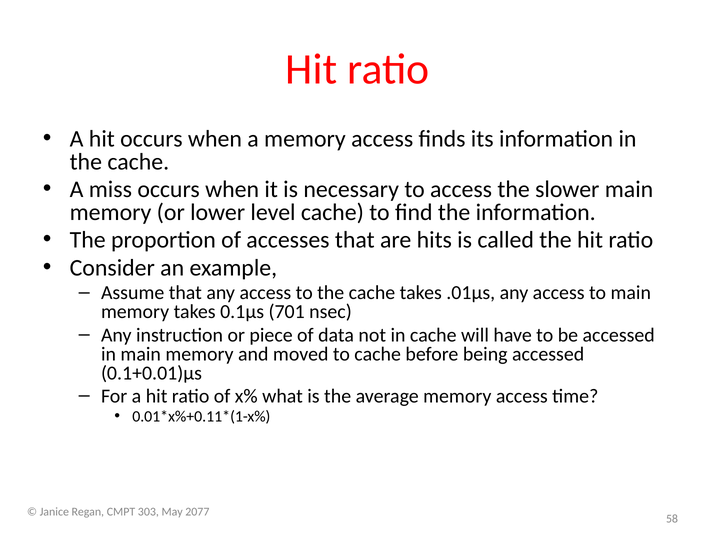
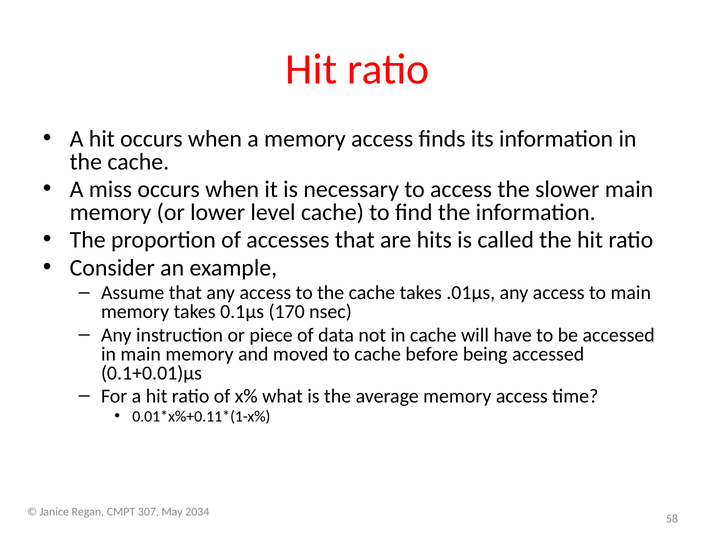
701: 701 -> 170 (287, 312)
303: 303 -> 307 (148, 512)
2077: 2077 -> 2034 (197, 512)
